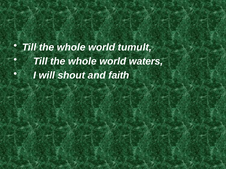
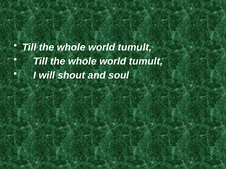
waters: waters -> tumult (146, 61)
faith: faith -> soul (119, 76)
